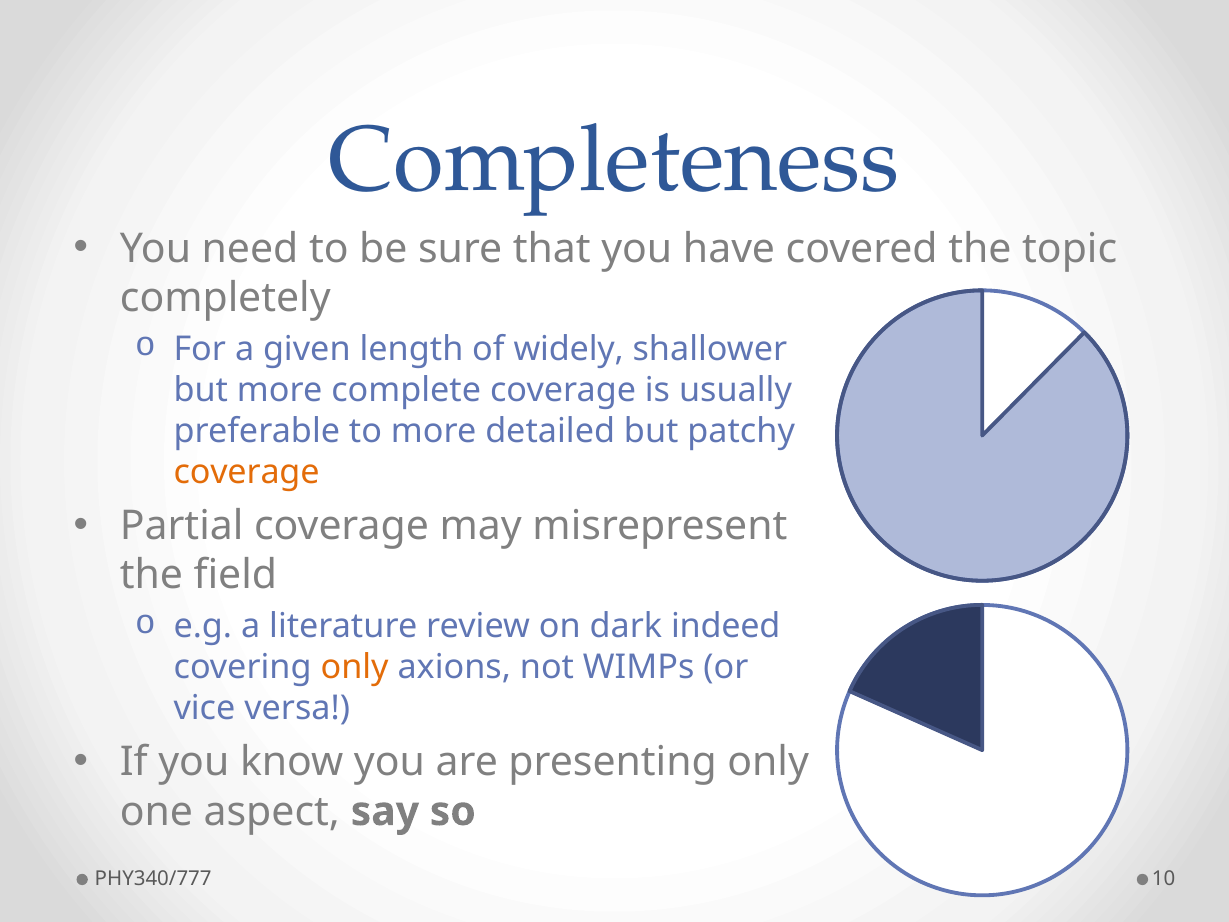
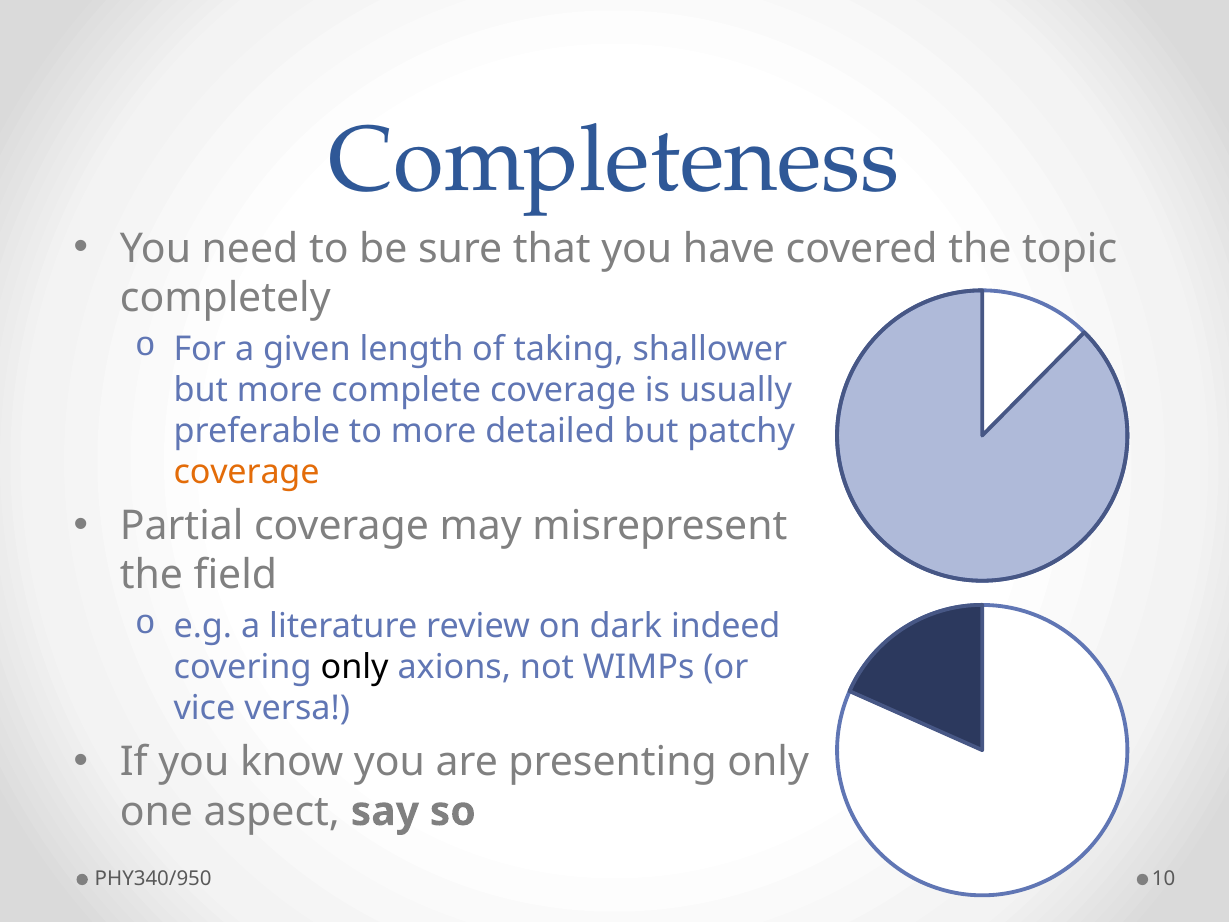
widely: widely -> taking (569, 349)
only colour: orange -> black (355, 667)
PHY340/777: PHY340/777 -> PHY340/950 (153, 879)
